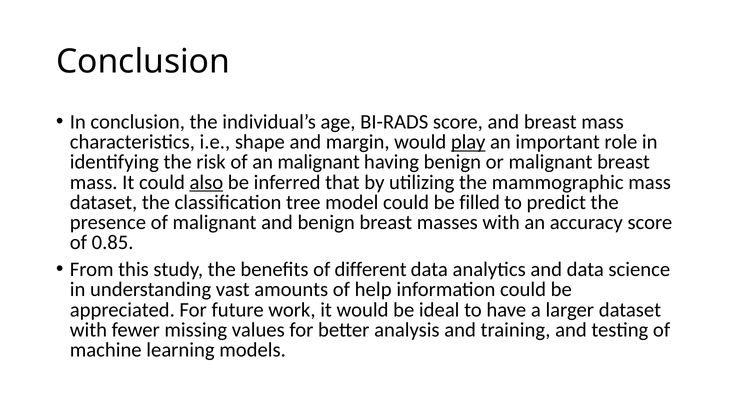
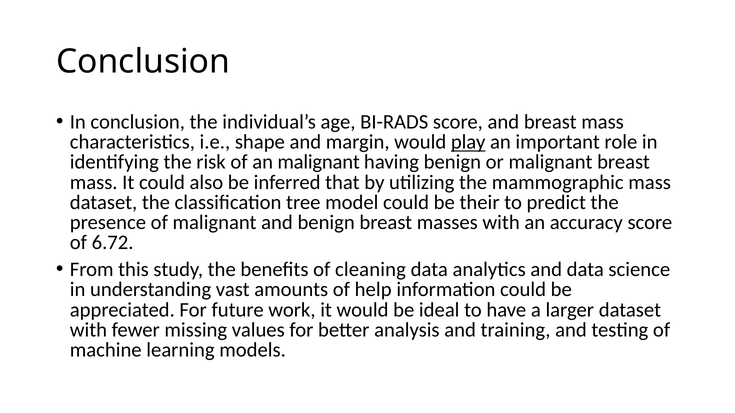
also underline: present -> none (206, 182)
filled: filled -> their (480, 203)
0.85: 0.85 -> 6.72 (113, 243)
different: different -> cleaning (370, 270)
